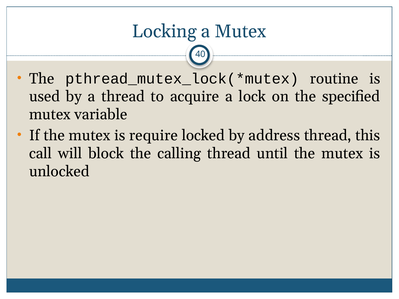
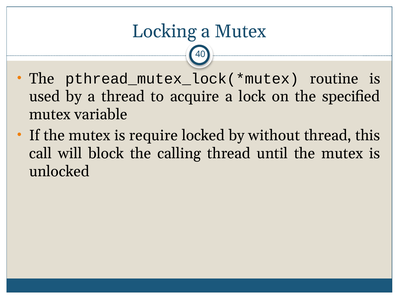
address: address -> without (274, 136)
